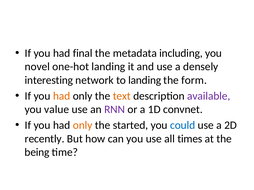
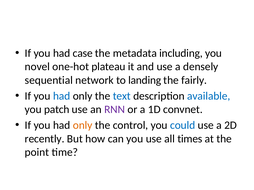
final: final -> case (83, 53)
one-hot landing: landing -> plateau (108, 67)
interesting: interesting -> sequential (49, 80)
form: form -> fairly (194, 80)
had colour: orange -> blue (62, 96)
text colour: orange -> blue (122, 96)
available colour: purple -> blue (209, 96)
value: value -> patch (57, 110)
started: started -> control (131, 126)
being: being -> point (37, 153)
